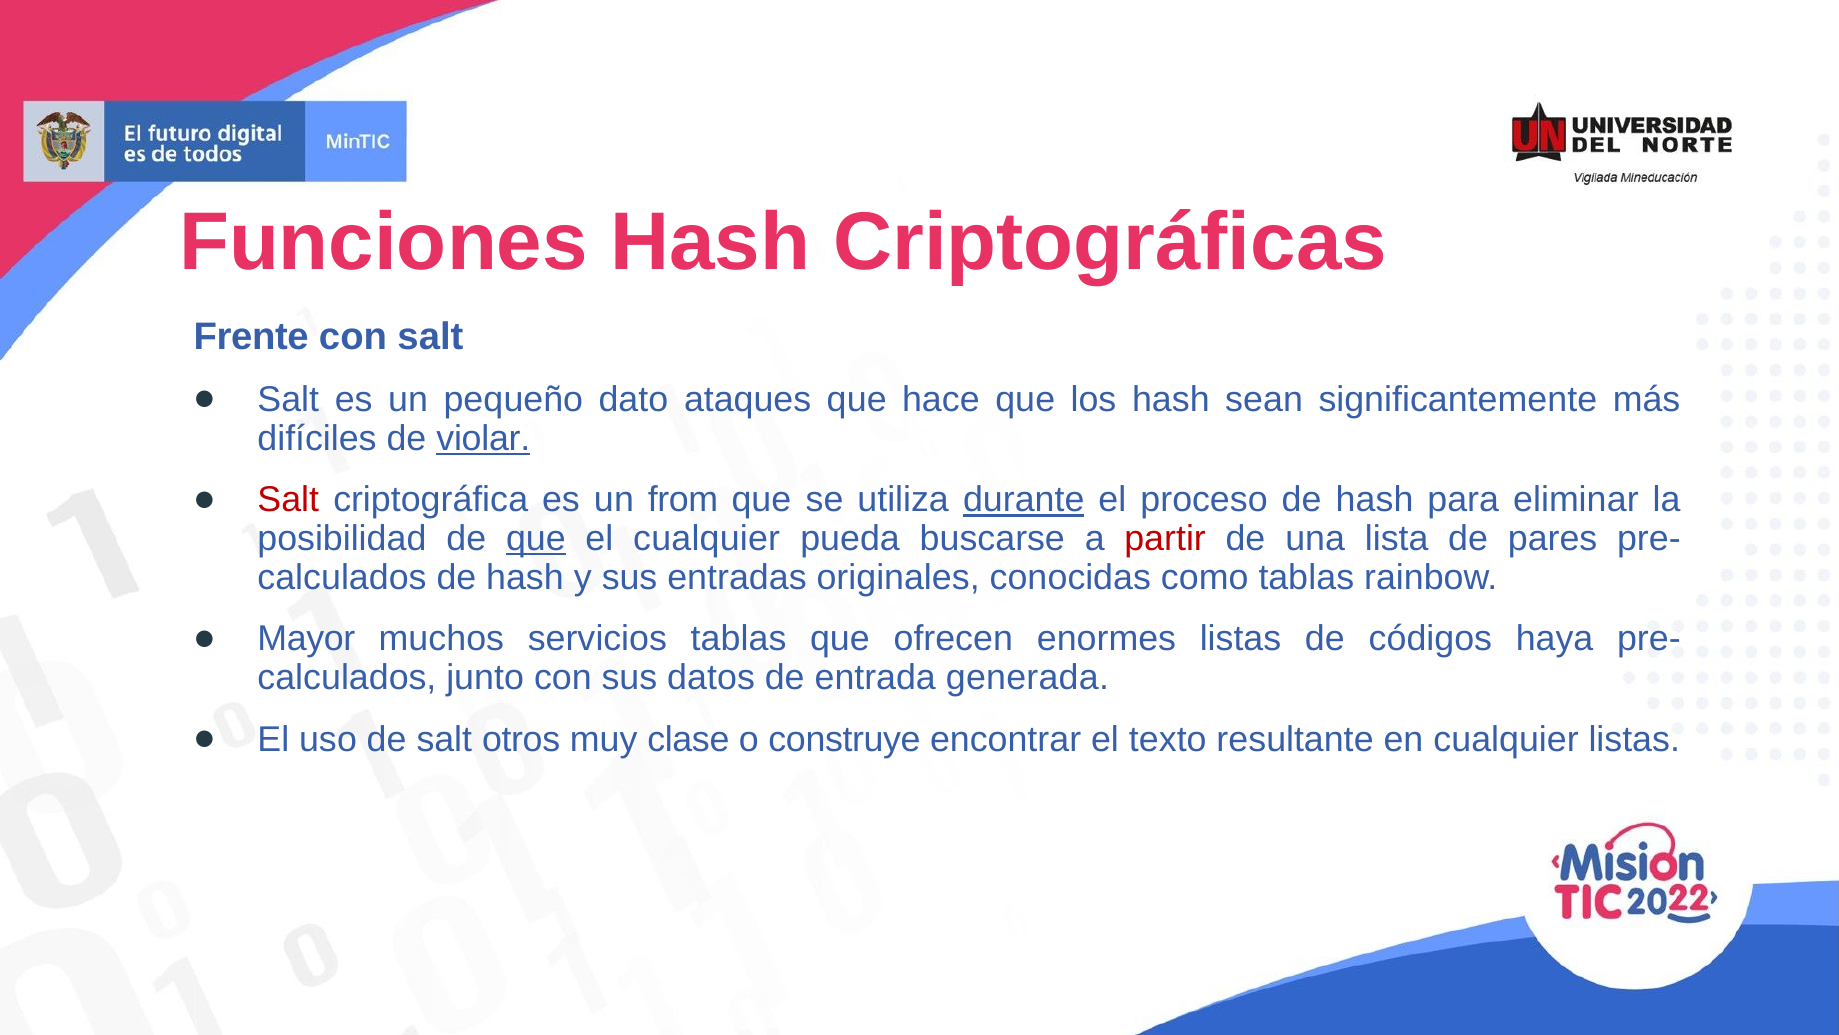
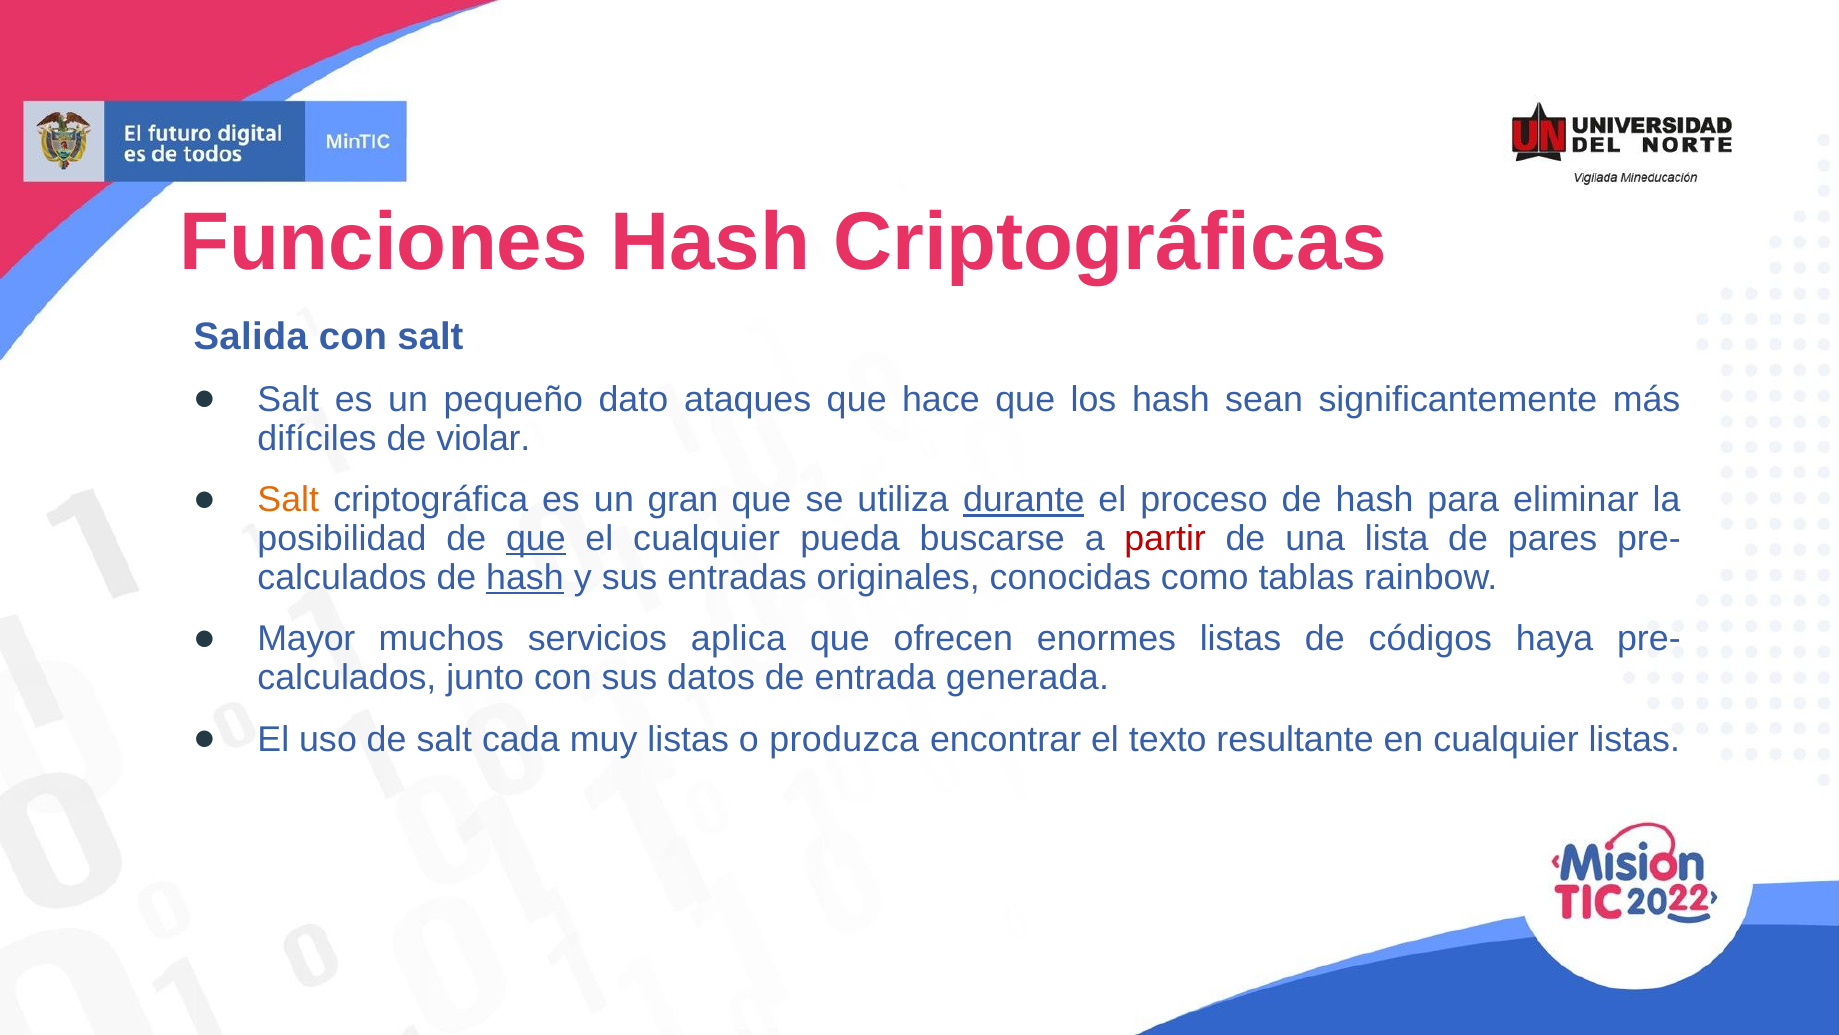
Frente: Frente -> Salida (251, 336)
violar underline: present -> none (483, 438)
Salt colour: red -> orange (288, 500)
from: from -> gran (683, 500)
hash underline: none -> present (525, 577)
servicios tablas: tablas -> aplica (738, 639)
otros: otros -> cada (521, 739)
muy clase: clase -> listas (688, 739)
construye: construye -> produzca (844, 739)
